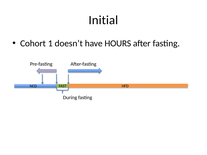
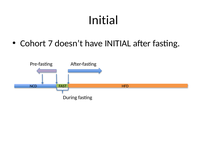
1: 1 -> 7 (50, 43)
have HOURS: HOURS -> INITIAL (118, 43)
